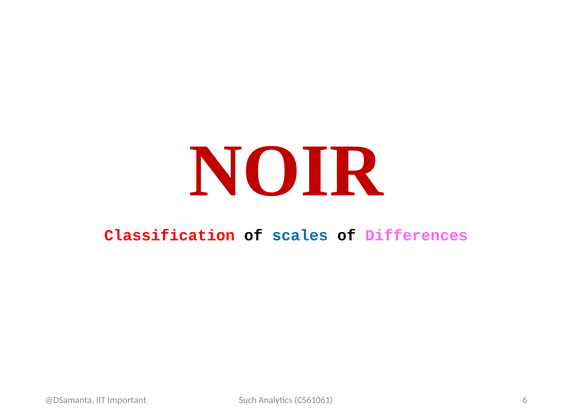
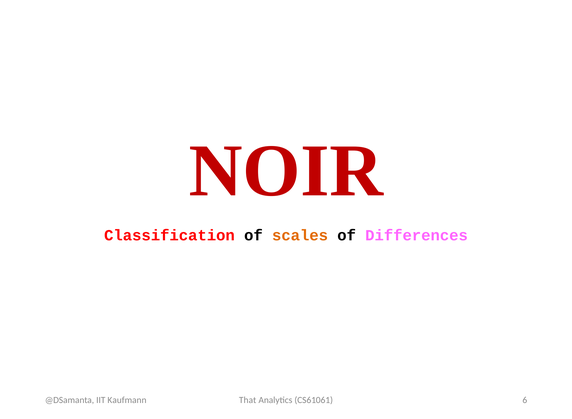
scales colour: blue -> orange (300, 235)
Such: Such -> That (248, 400)
Important: Important -> Kaufmann (127, 400)
